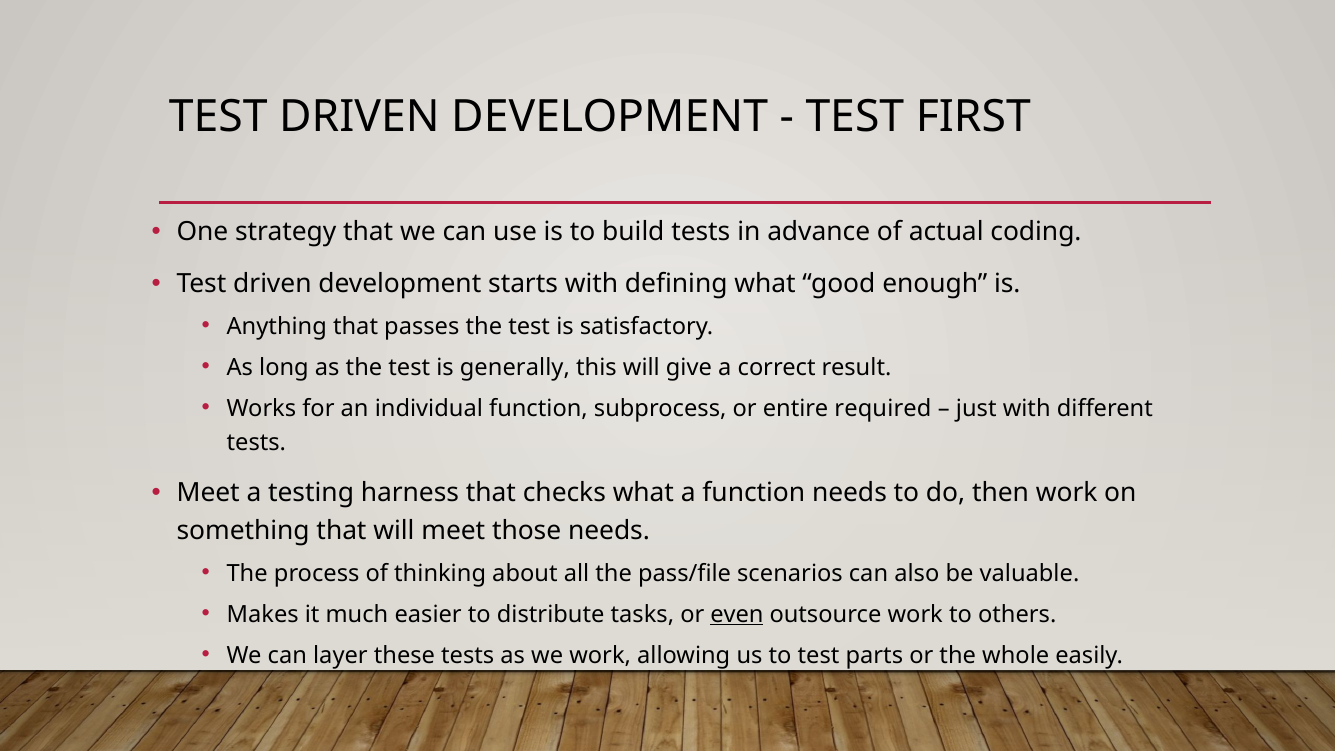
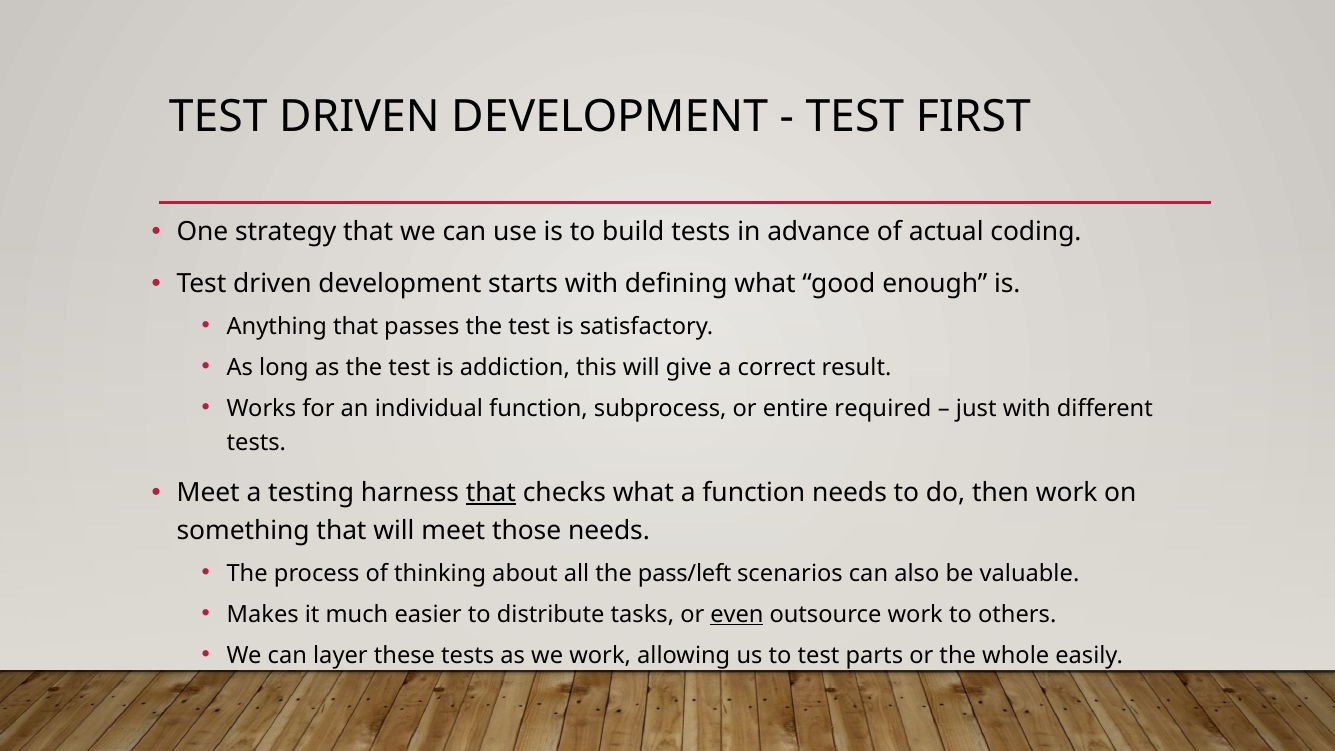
generally: generally -> addiction (515, 367)
that underline: none -> present (491, 493)
pass/file: pass/file -> pass/left (685, 573)
